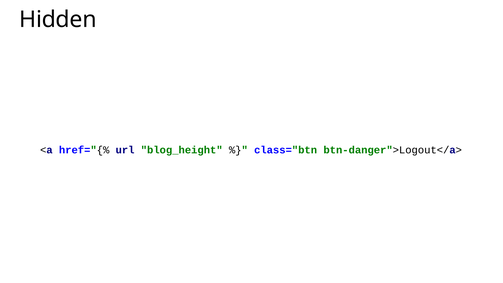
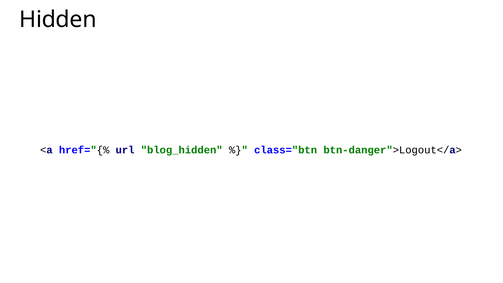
blog_height: blog_height -> blog_hidden (182, 150)
